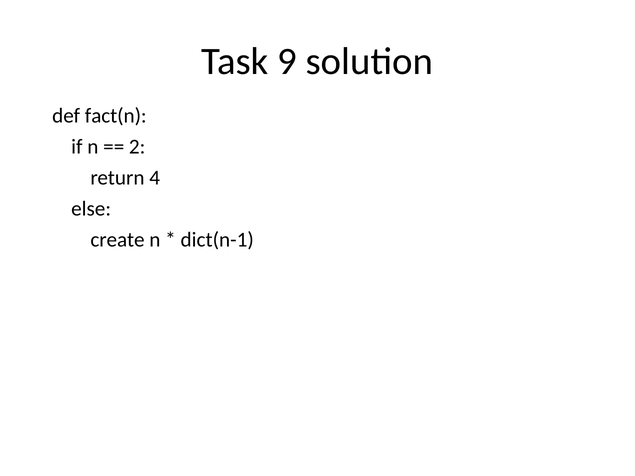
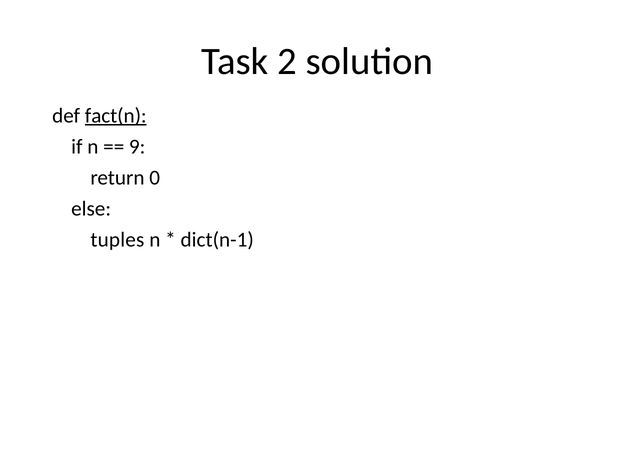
9: 9 -> 2 (287, 61)
fact(n underline: none -> present (116, 116)
2: 2 -> 9 (137, 147)
4: 4 -> 0 (155, 178)
create: create -> tuples (117, 240)
